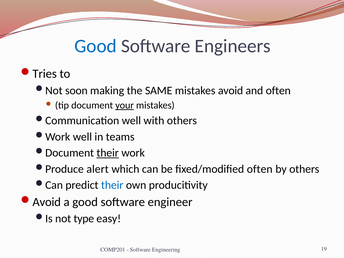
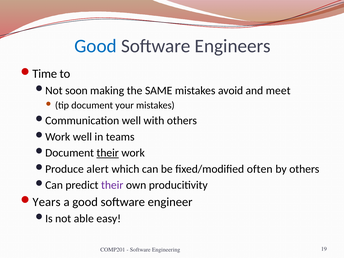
Tries: Tries -> Time (45, 74)
and often: often -> meet (278, 91)
your underline: present -> none (125, 105)
their colour: blue -> purple (112, 185)
Avoid: Avoid -> Years (47, 202)
type: type -> able (84, 219)
